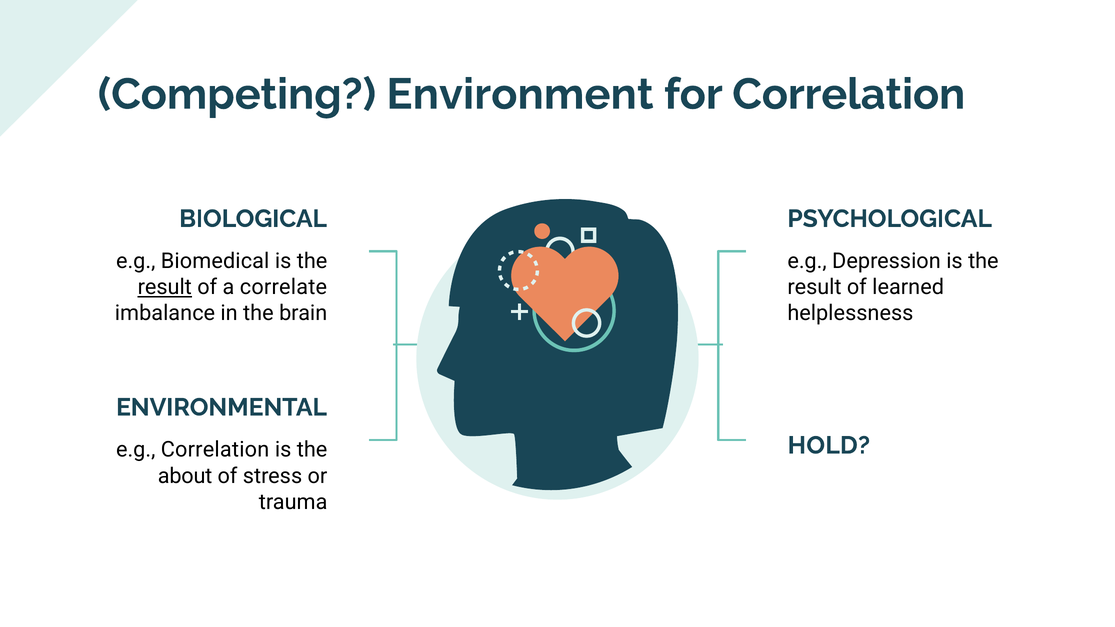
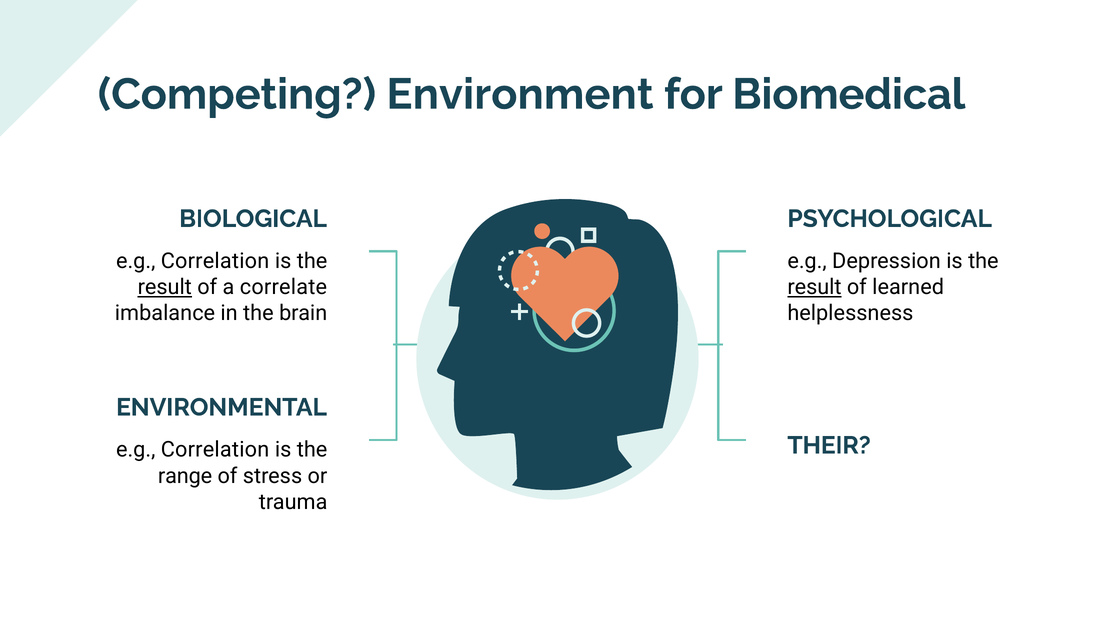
for Correlation: Correlation -> Biomedical (849, 94)
Biomedical: Biomedical -> Correlation (215, 261)
result underline: none -> present (814, 287)
HOLD: HOLD -> THEIR (829, 446)
about: about -> range (185, 476)
